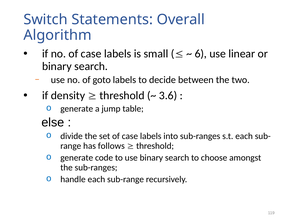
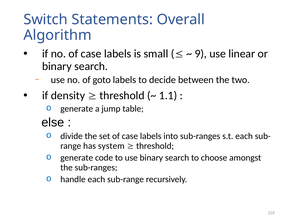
6: 6 -> 9 (201, 54)
3.6: 3.6 -> 1.1 (168, 96)
follows: follows -> system (111, 146)
